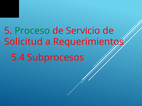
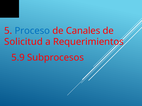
Proceso colour: green -> blue (32, 31)
Servicio: Servicio -> Canales (83, 31)
5.4: 5.4 -> 5.9 (18, 58)
